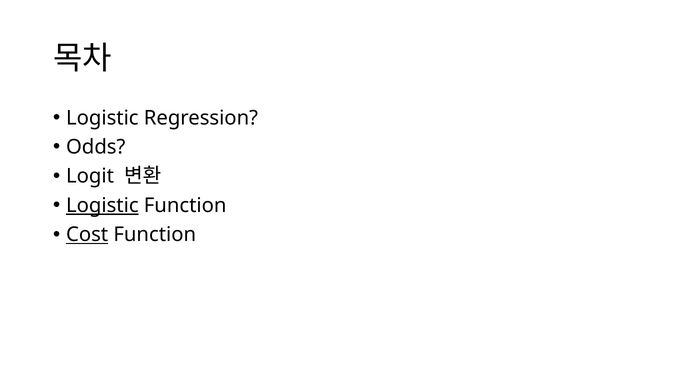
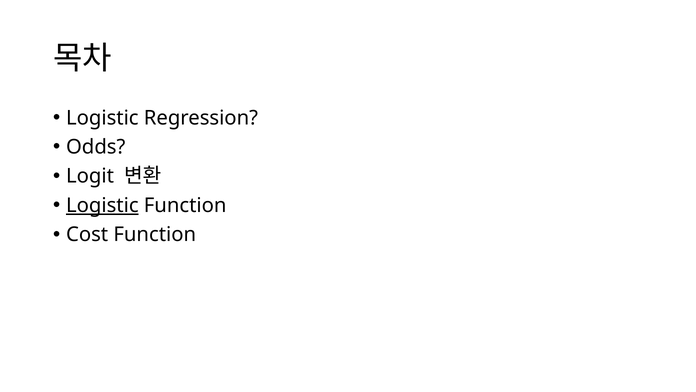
Cost underline: present -> none (87, 234)
